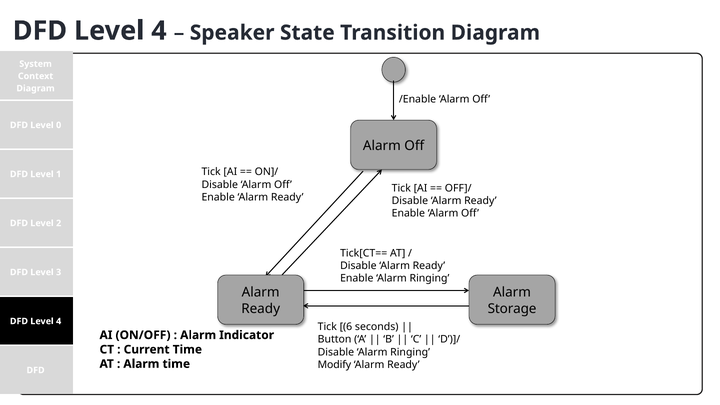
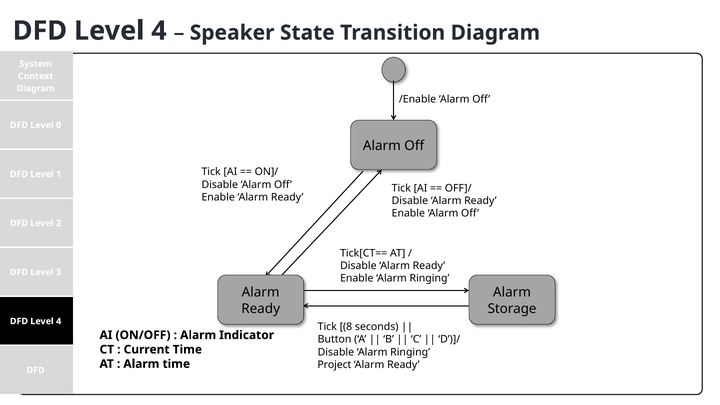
6: 6 -> 8 (346, 327)
Modify: Modify -> Project (334, 365)
